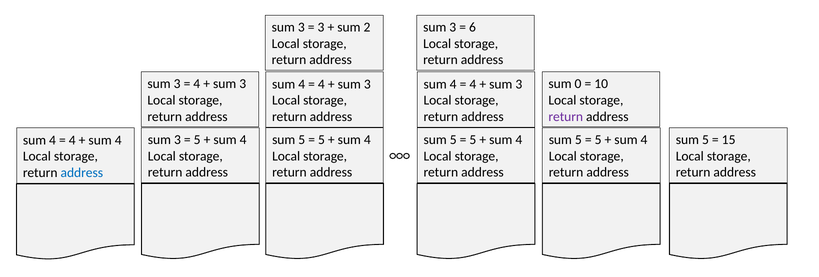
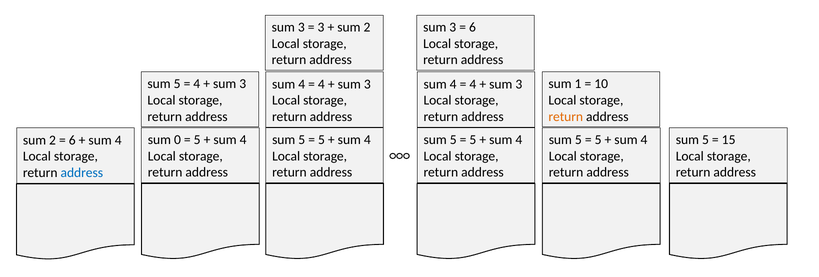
3: 3 -> 5 (177, 84)
0: 0 -> 1 (578, 84)
return colour: purple -> orange (566, 116)
3: 3 -> 0 (177, 140)
4: 4 -> 2 (53, 140)
4: 4 -> 6 (72, 140)
